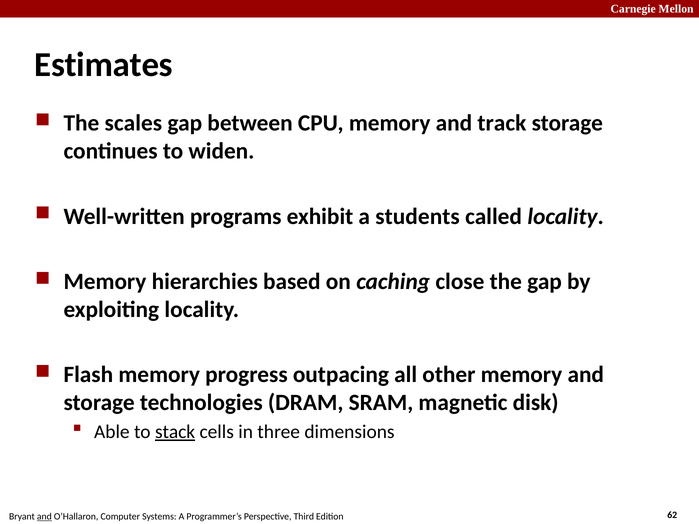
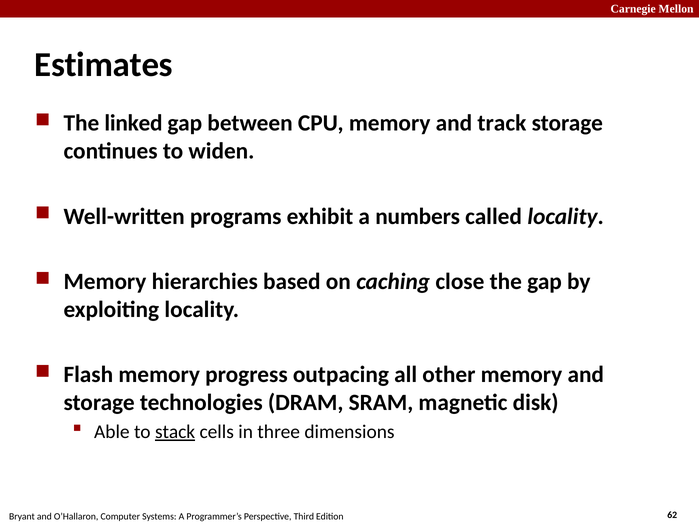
scales: scales -> linked (133, 123)
students: students -> numbers (418, 216)
and underline: present -> none (44, 517)
